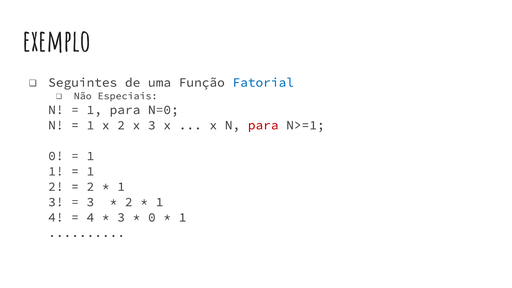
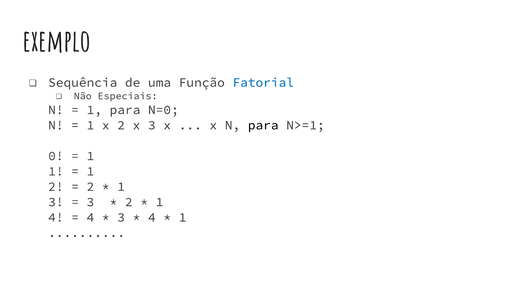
Seguintes: Seguintes -> Sequência (83, 82)
para colour: red -> black (263, 125)
0: 0 -> 4 (152, 217)
